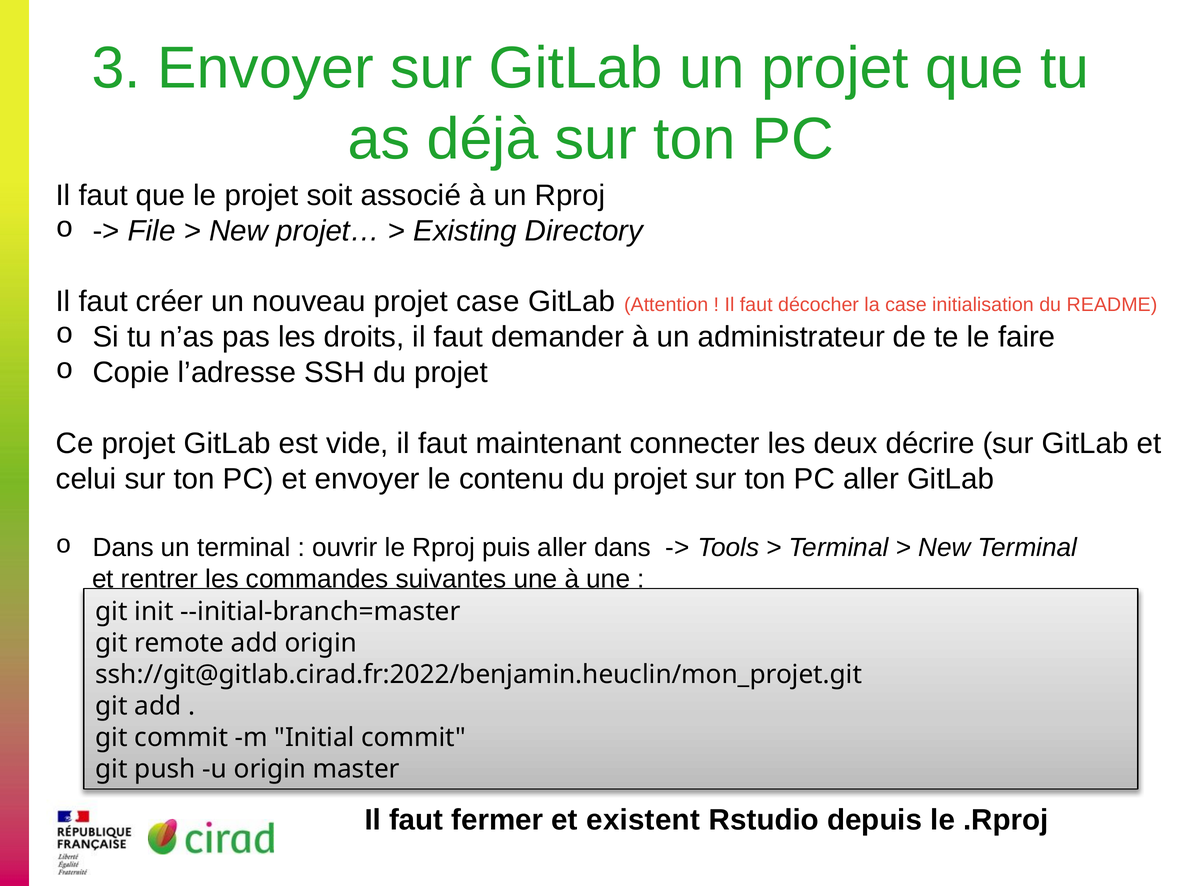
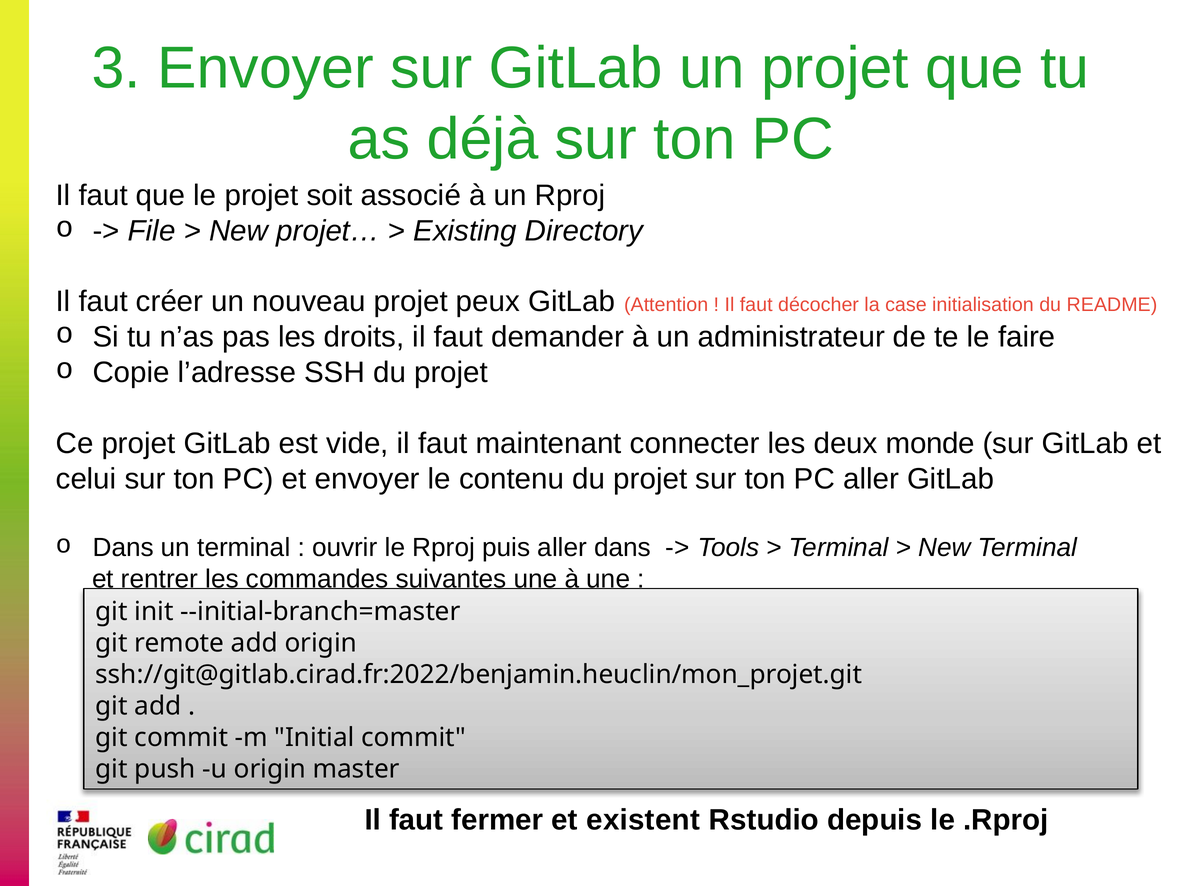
projet case: case -> peux (488, 302)
décrire: décrire -> monde (930, 444)
